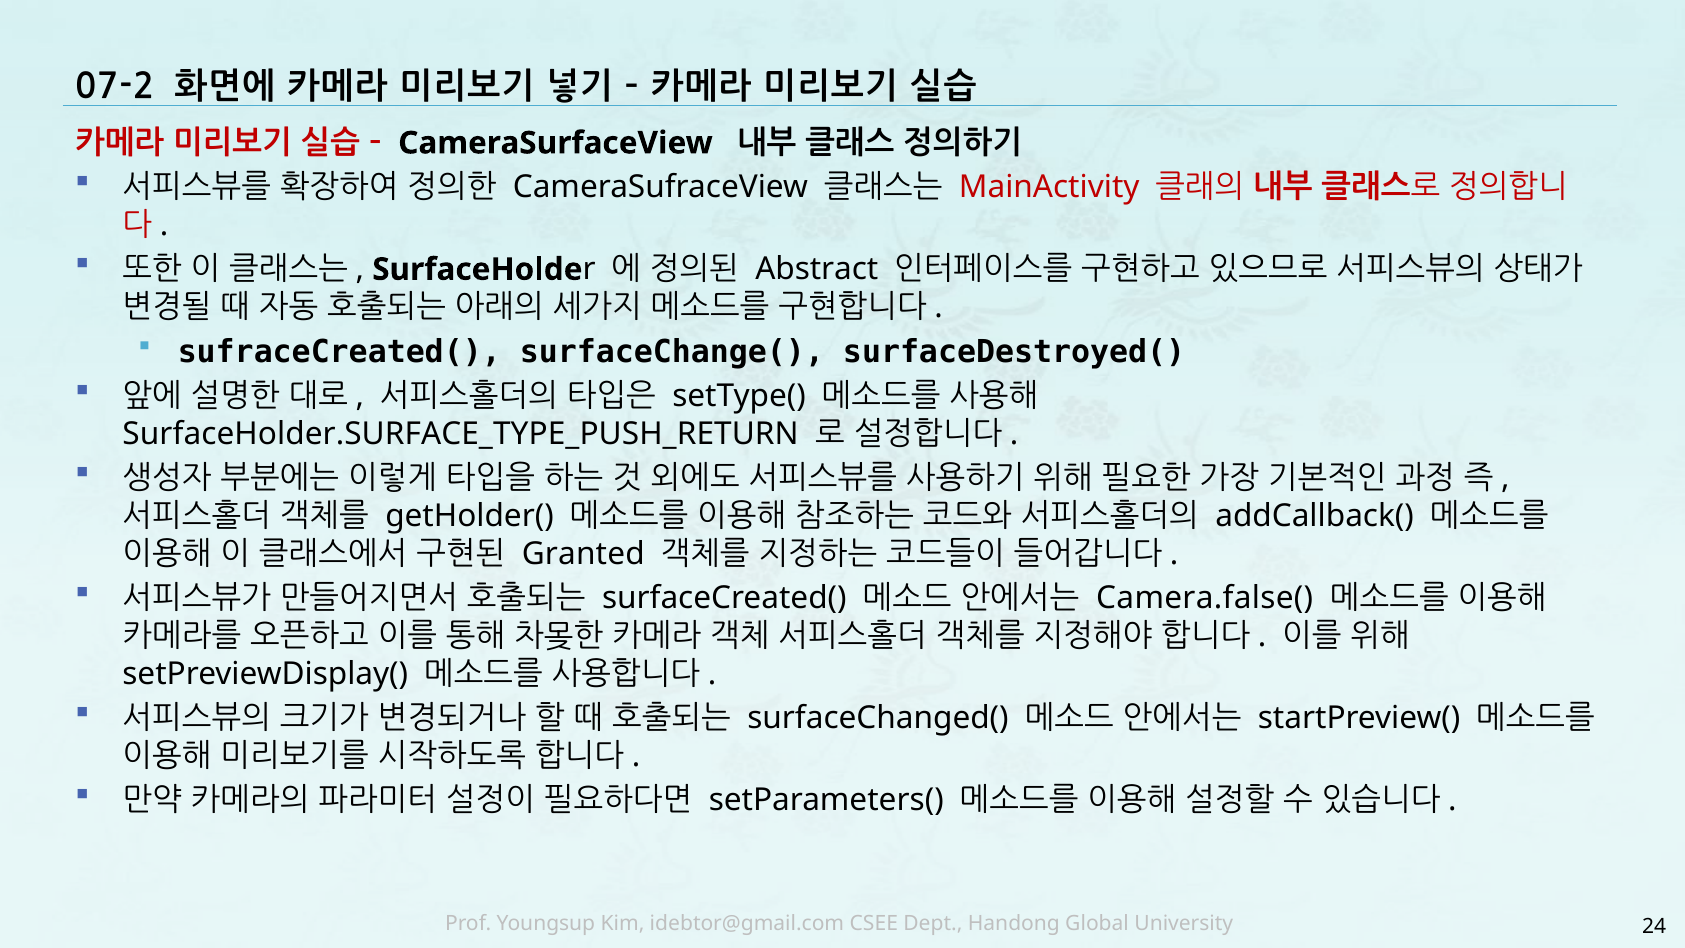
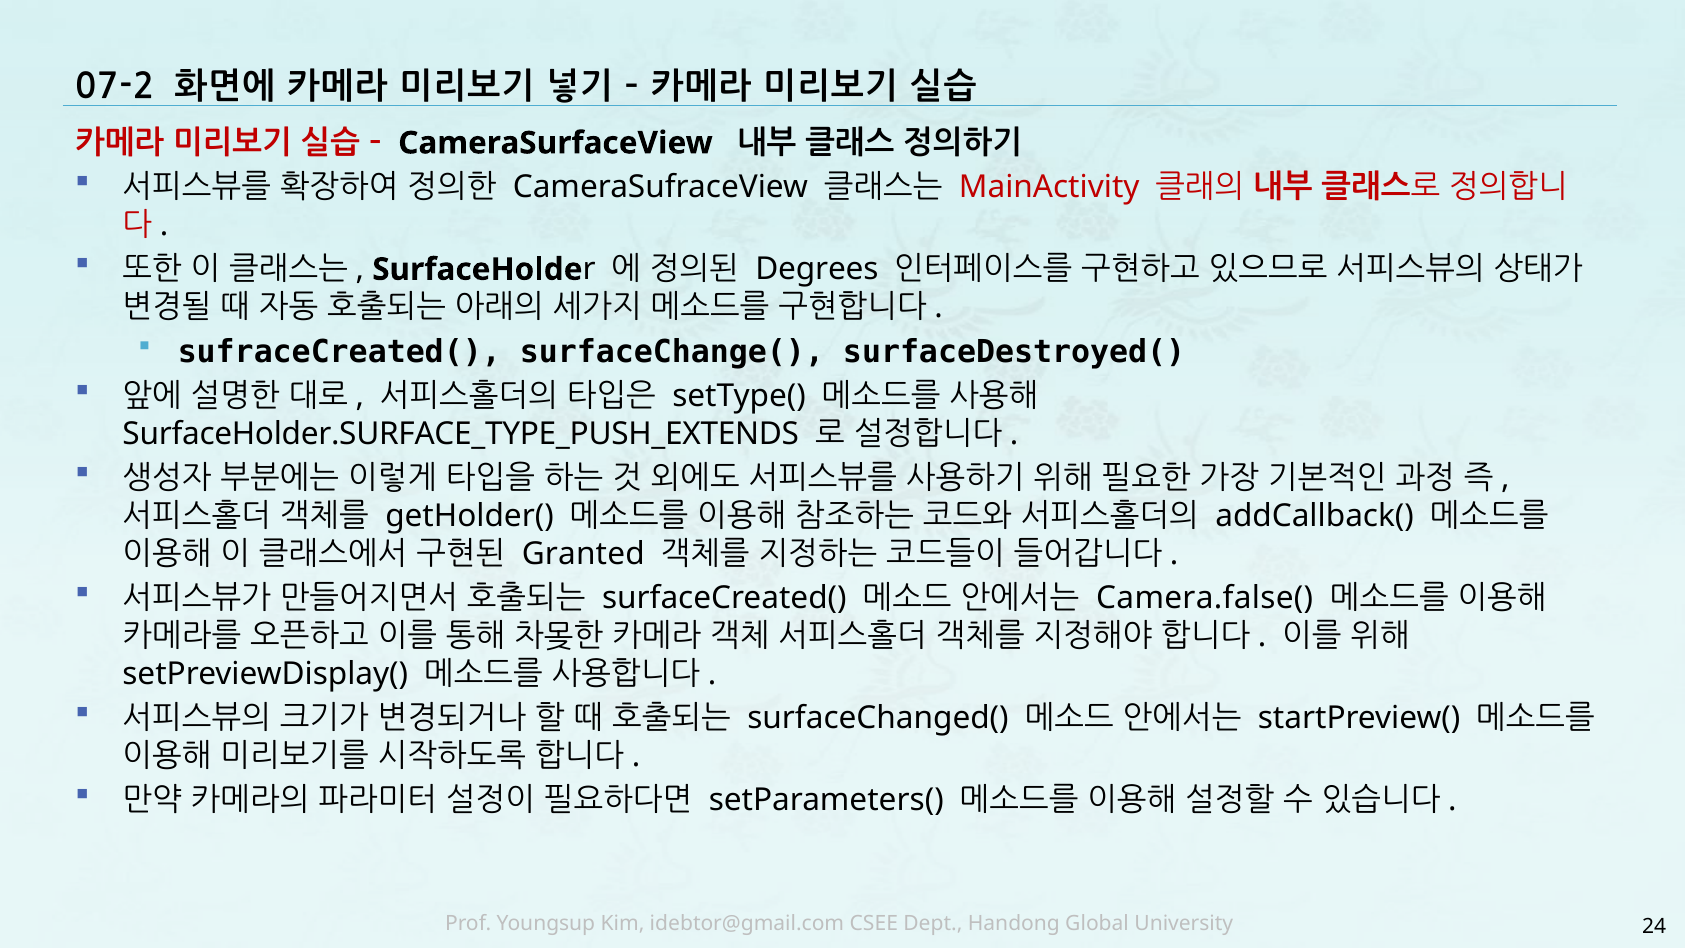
Abstract: Abstract -> Degrees (817, 269)
SurfaceHolder.SURFACE_TYPE_PUSH_RETURN: SurfaceHolder.SURFACE_TYPE_PUSH_RETURN -> SurfaceHolder.SURFACE_TYPE_PUSH_EXTENDS (461, 434)
